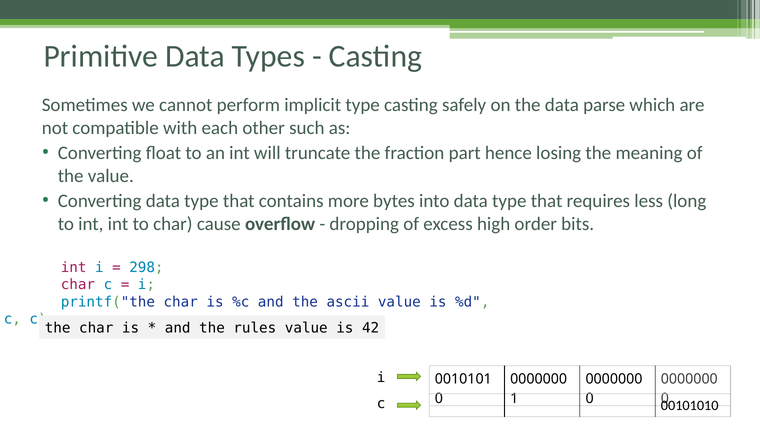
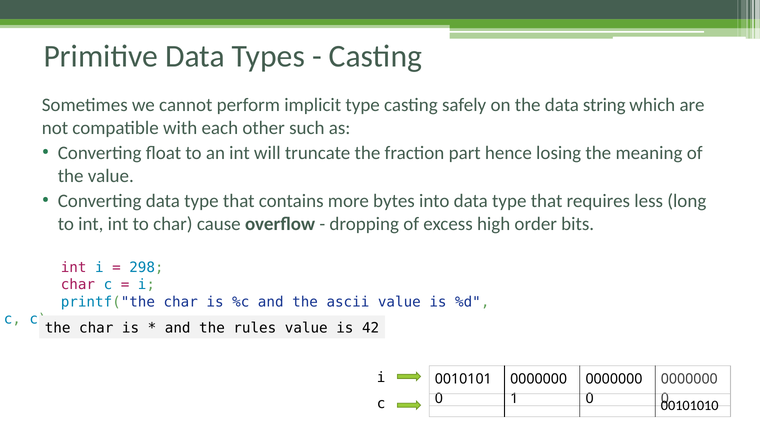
parse: parse -> string (604, 105)
